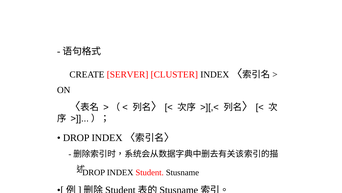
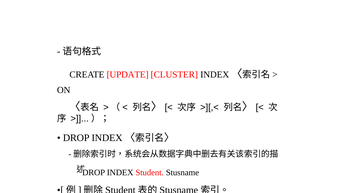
SERVER: SERVER -> UPDATE (128, 75)
